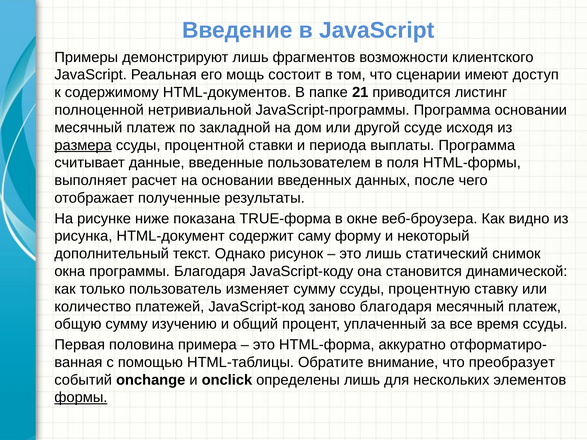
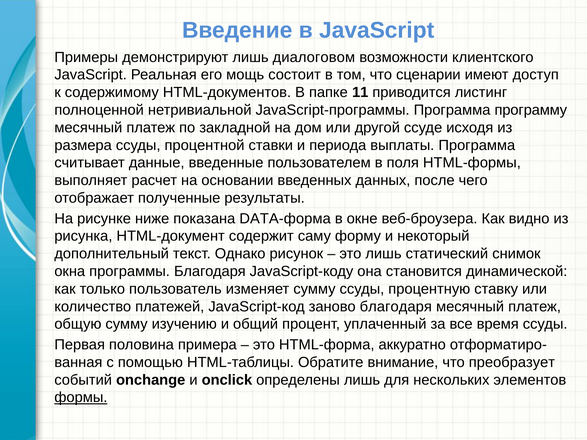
фрагментов: фрагментов -> диалоговом (314, 57)
21: 21 -> 11 (360, 92)
Программа основании: основании -> программу (531, 110)
размера underline: present -> none (83, 145)
TRUE-форма: TRUE-форма -> DATA-форма (285, 219)
